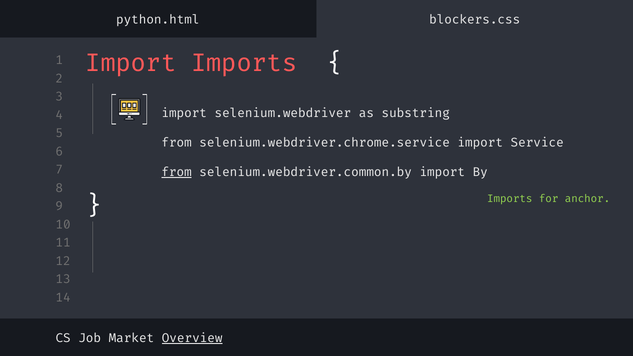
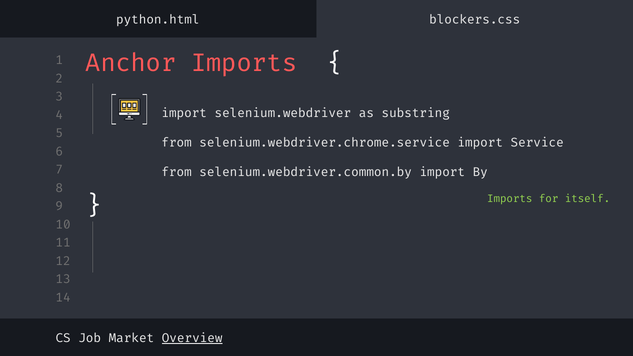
Import: Import -> Anchor (131, 63)
from underline: present -> none (177, 172)
anchor: anchor -> itself (587, 199)
